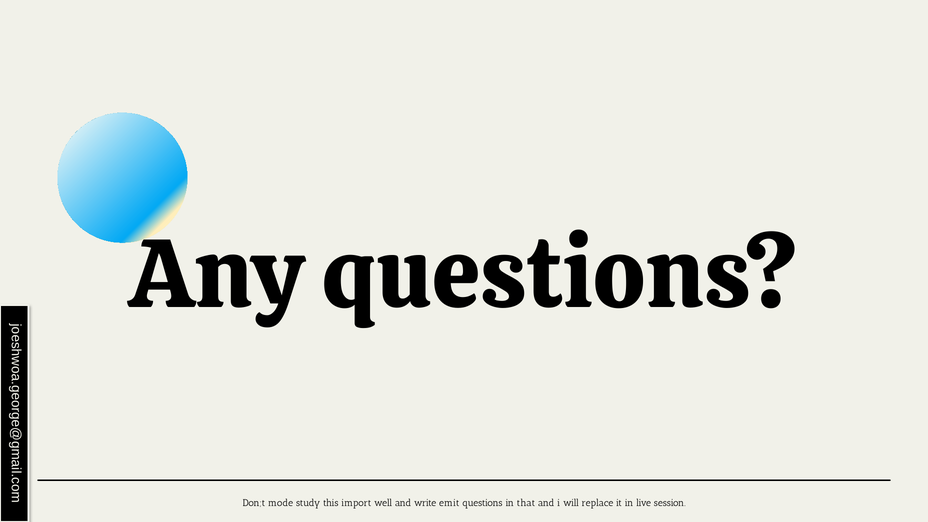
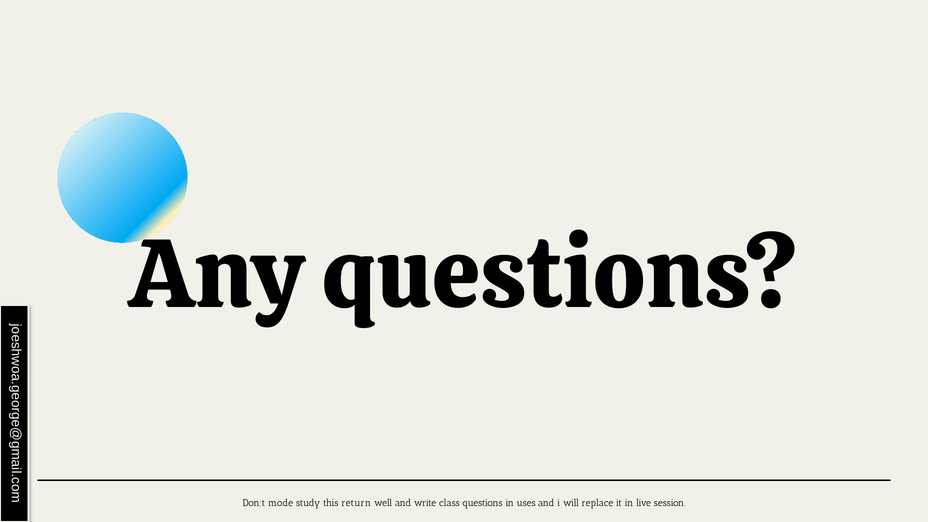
import: import -> return (356, 503)
emit: emit -> class (449, 503)
that: that -> uses (526, 503)
